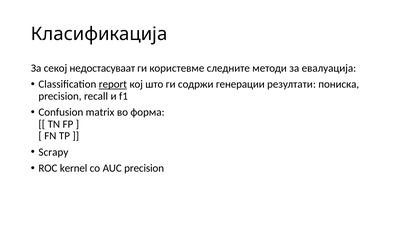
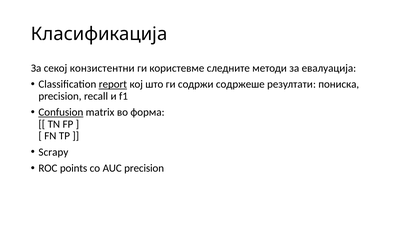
недостасуваат: недостасуваат -> конзистентни (102, 68)
генерации: генерации -> содржеше (240, 84)
Confusion underline: none -> present (61, 112)
kernel: kernel -> points (74, 168)
